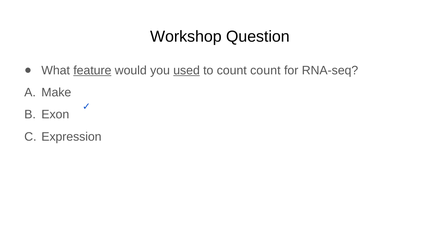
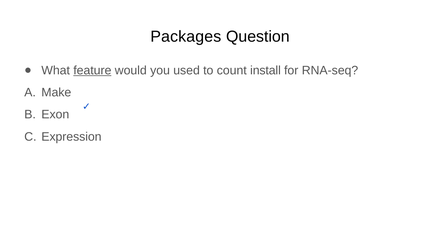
Workshop: Workshop -> Packages (186, 36)
used underline: present -> none (187, 70)
count count: count -> install (265, 70)
